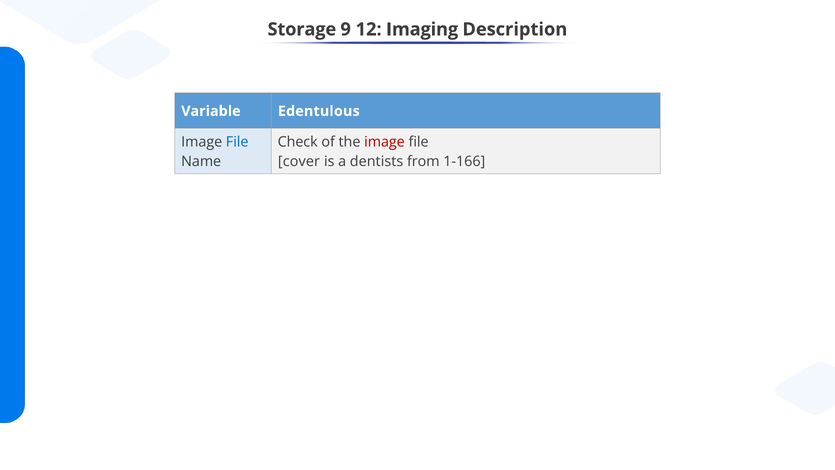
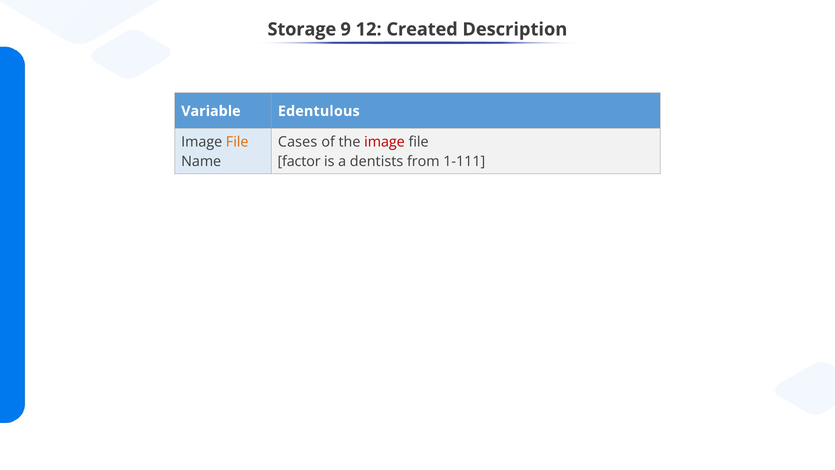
Imaging: Imaging -> Created (422, 29)
File colour: blue -> orange (237, 142)
Check: Check -> Cases (298, 142)
cover: cover -> factor (299, 161)
1-166: 1-166 -> 1-111 (464, 161)
